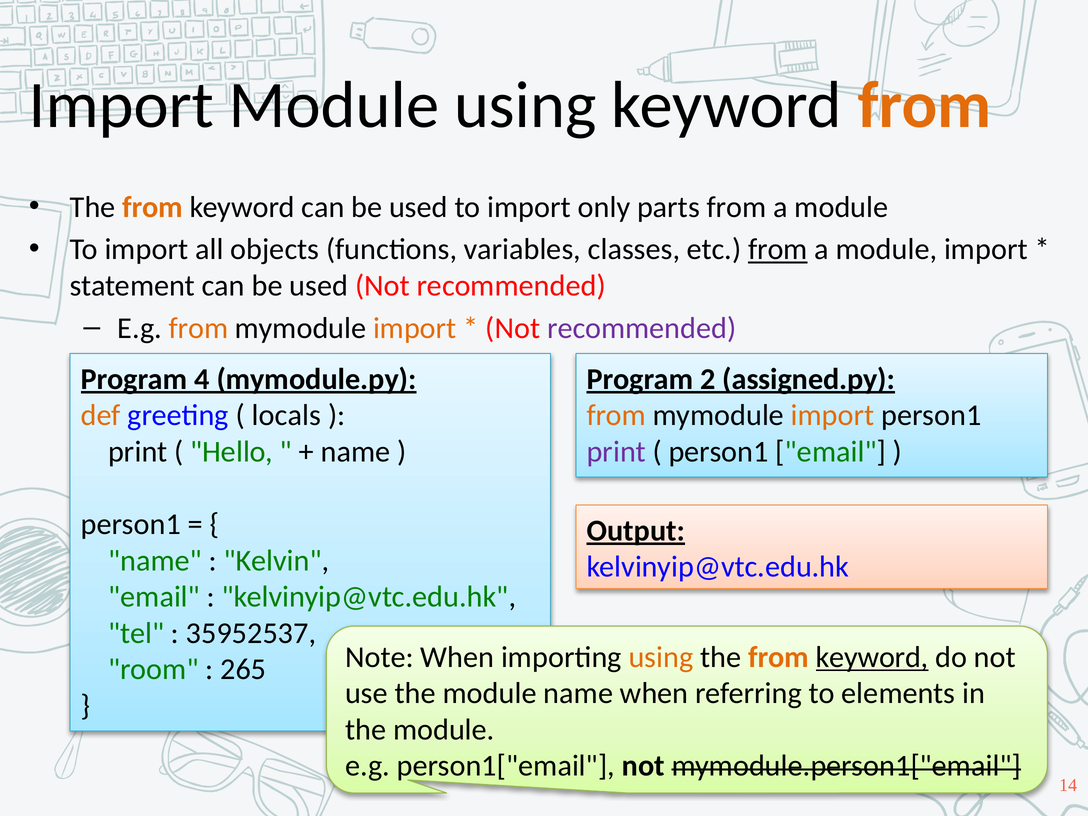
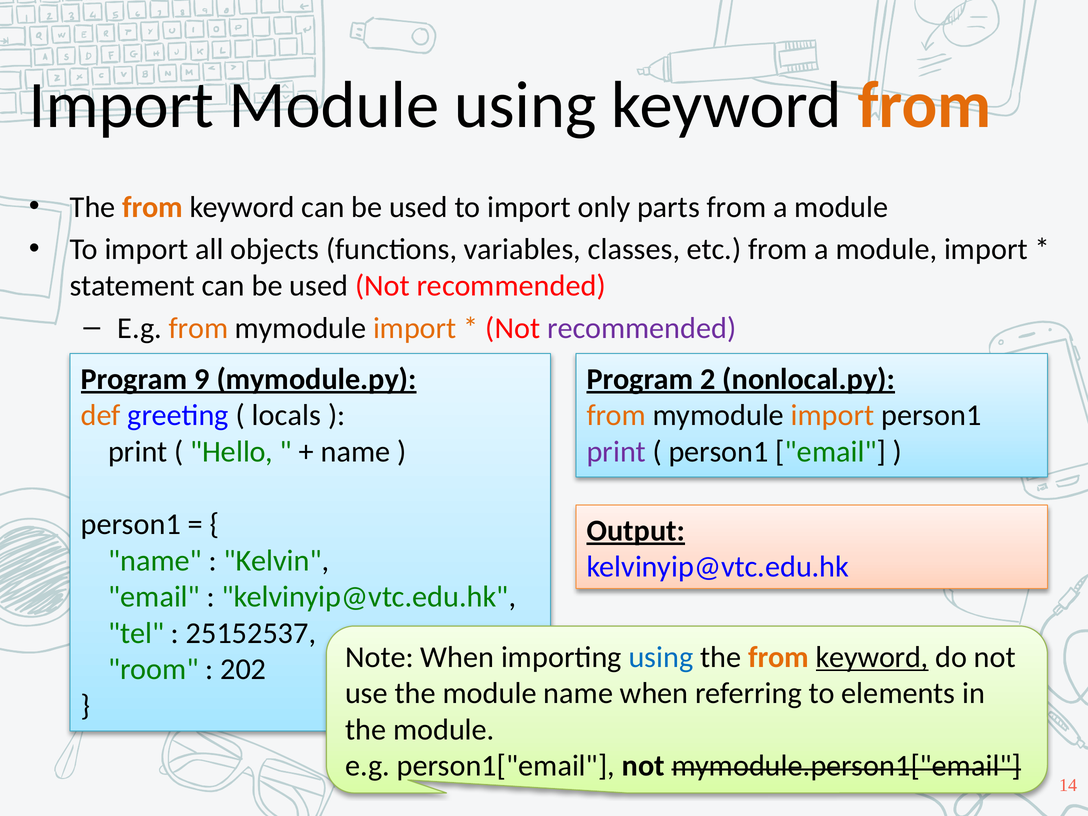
from underline: present -> none (778, 249)
4: 4 -> 9 (202, 379)
assigned.py: assigned.py -> nonlocal.py (809, 379)
35952537: 35952537 -> 25152537 (251, 633)
using colour: orange -> blue (661, 657)
265: 265 -> 202 (243, 669)
